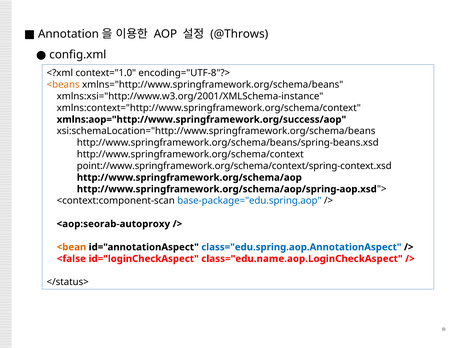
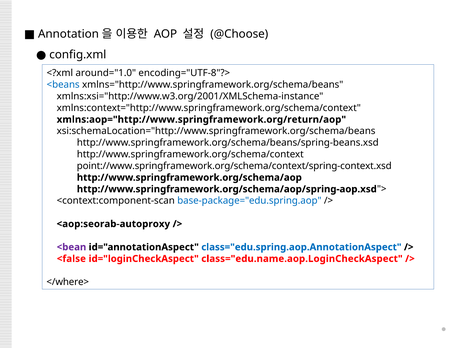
@Throws: @Throws -> @Choose (239, 34)
context="1.0: context="1.0 -> around="1.0 (106, 73)
<beans colour: orange -> blue (63, 85)
xmlns:aop="http://www.springframework.org/success/aop: xmlns:aop="http://www.springframework.org/success/aop -> xmlns:aop="http://www.springframework.org/return/aop (201, 120)
<bean colour: orange -> purple (71, 248)
</status>: </status> -> </where> (68, 283)
